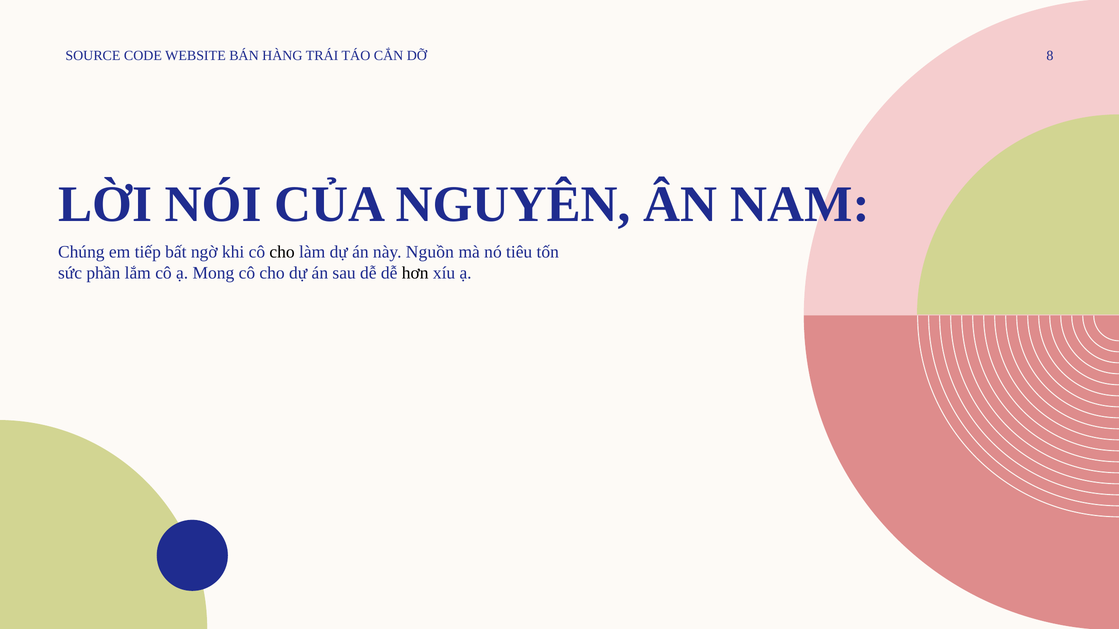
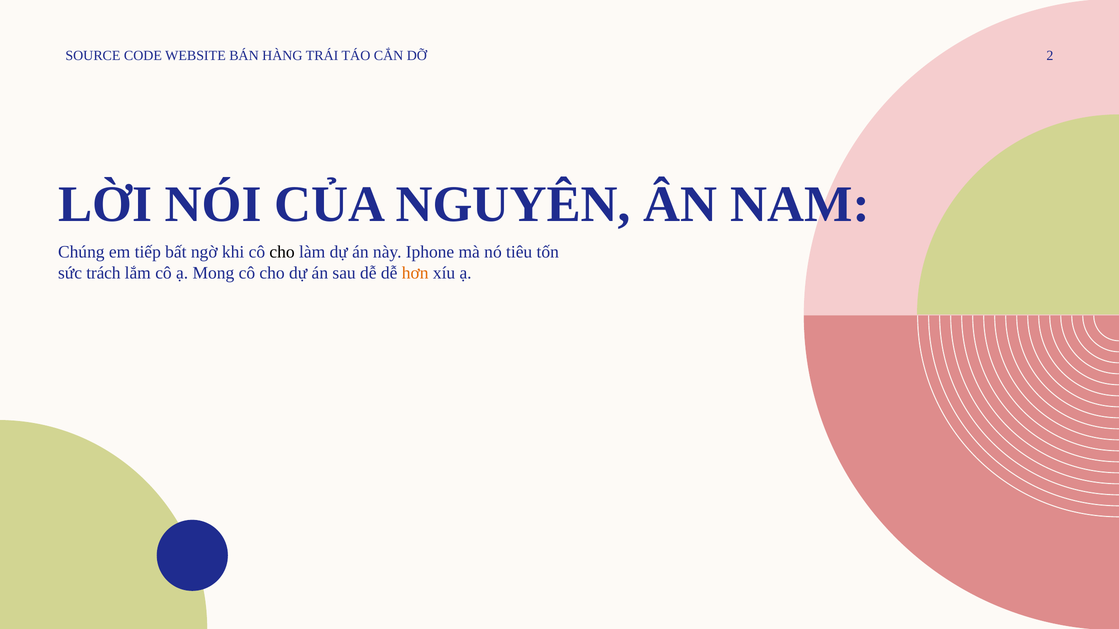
8: 8 -> 2 (1050, 55)
Nguồn: Nguồn -> Iphone (430, 252)
phần: phần -> trách (103, 273)
hơn colour: black -> orange (415, 273)
